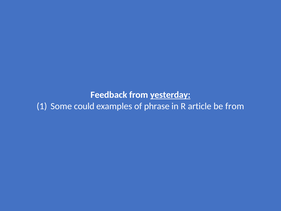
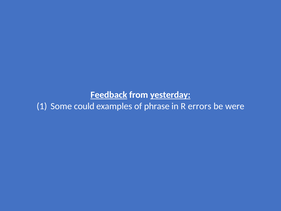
Feedback underline: none -> present (109, 95)
article: article -> errors (200, 106)
be from: from -> were (235, 106)
